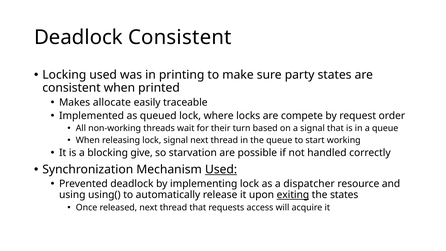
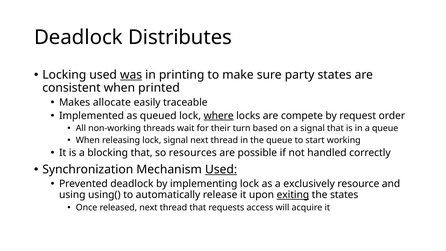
Deadlock Consistent: Consistent -> Distributes (180, 37)
was underline: none -> present (131, 75)
where underline: none -> present (219, 116)
blocking give: give -> that (142, 153)
starvation: starvation -> resources (193, 153)
dispatcher: dispatcher -> exclusively (309, 184)
